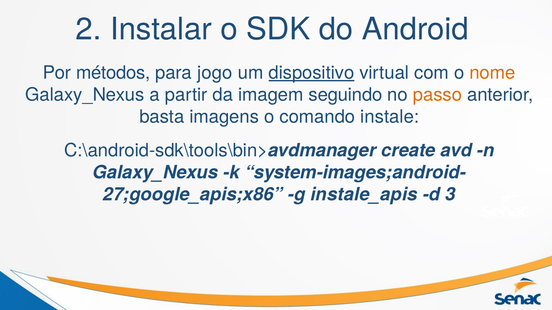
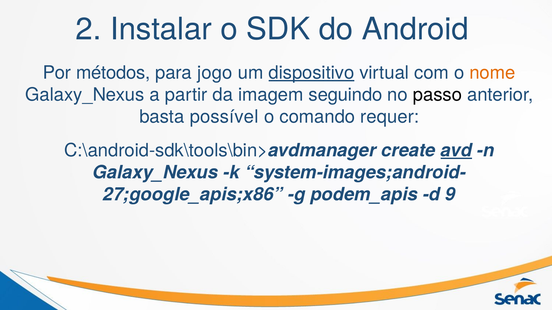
passo colour: orange -> black (437, 95)
imagens: imagens -> possível (224, 117)
instale: instale -> requer (390, 117)
avd underline: none -> present (456, 151)
instale_apis: instale_apis -> podem_apis (364, 195)
3: 3 -> 9 (450, 195)
